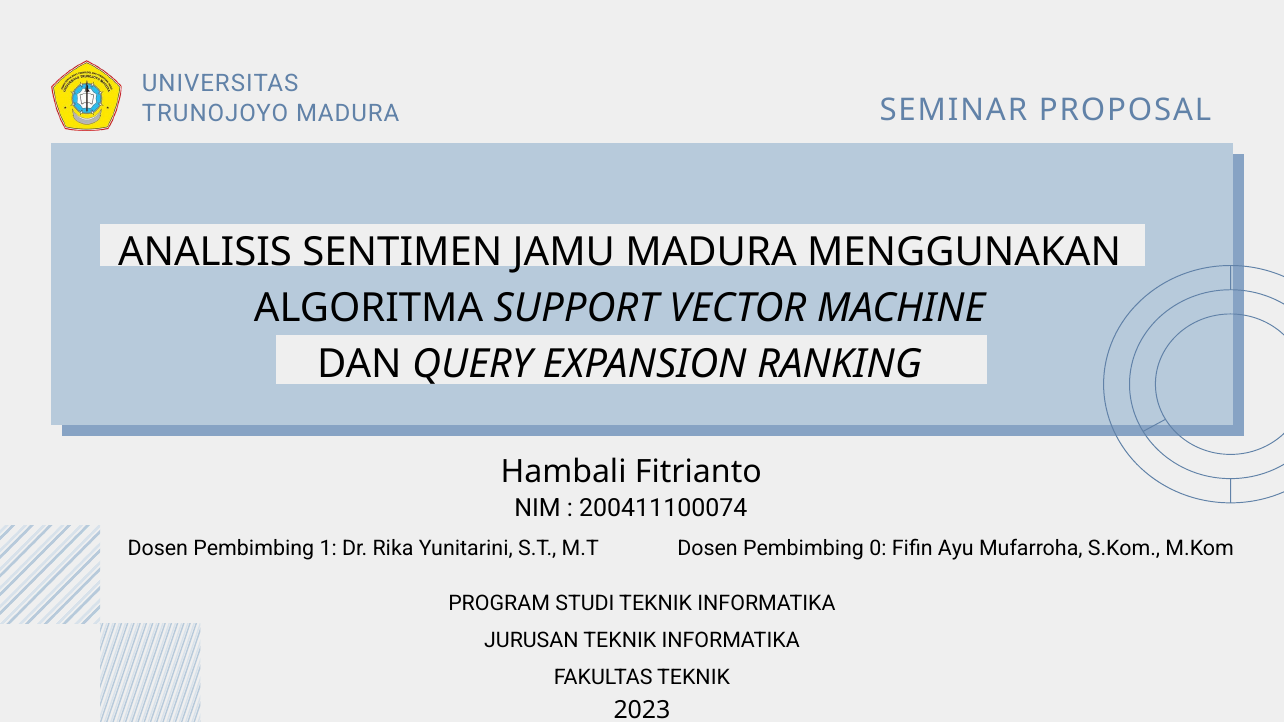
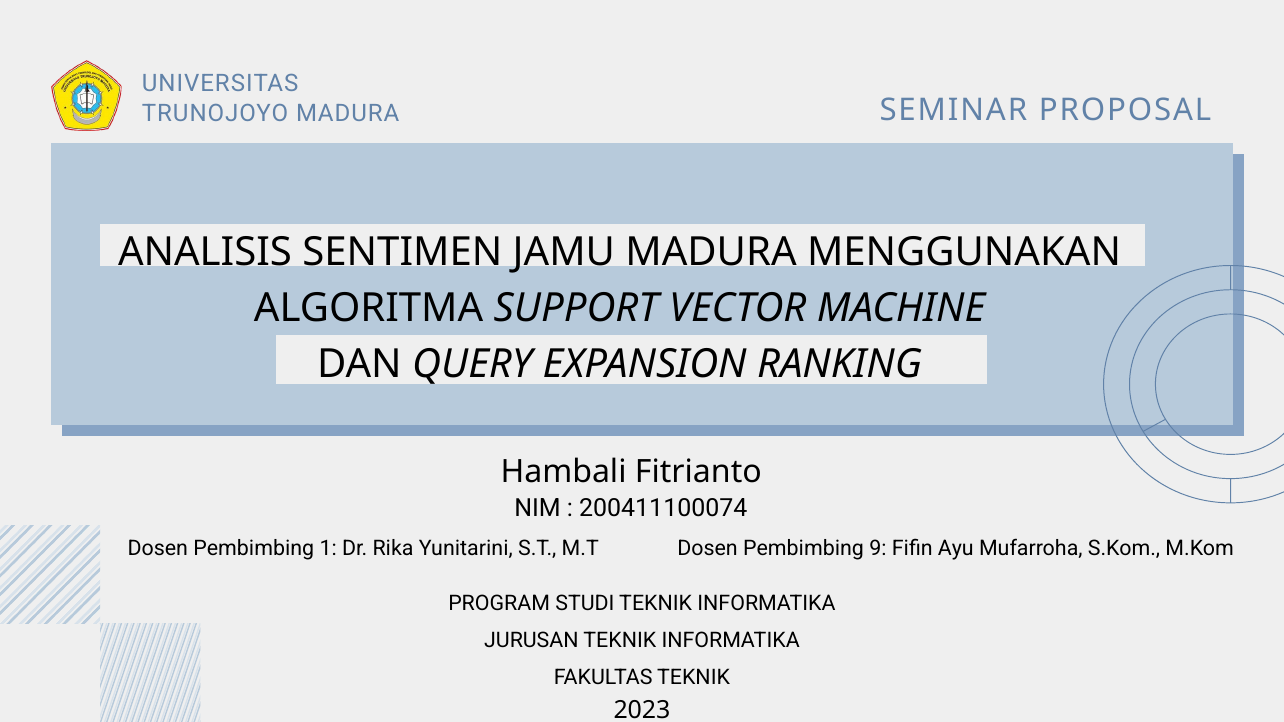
0: 0 -> 9 (878, 548)
